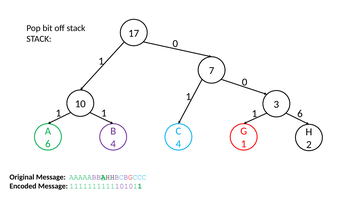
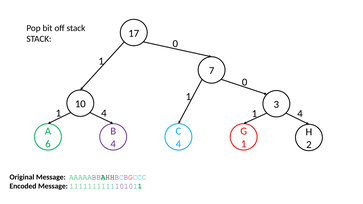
1: 1 -> 4 (104, 113)
6: 6 -> 4 (300, 114)
